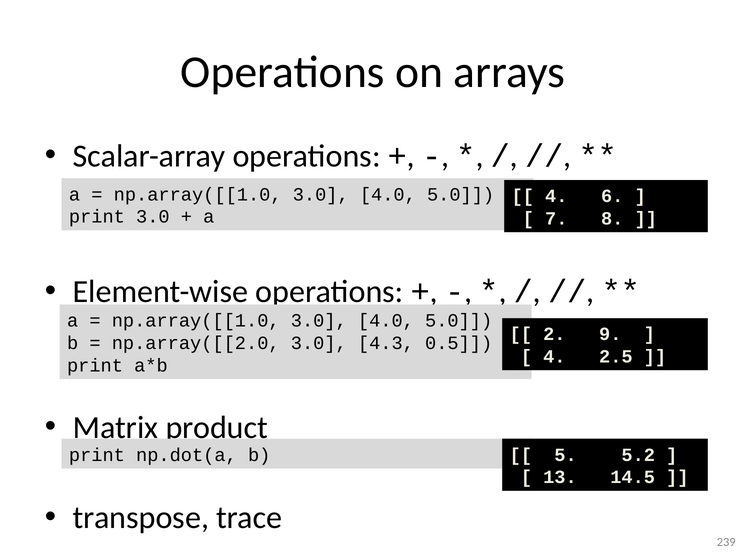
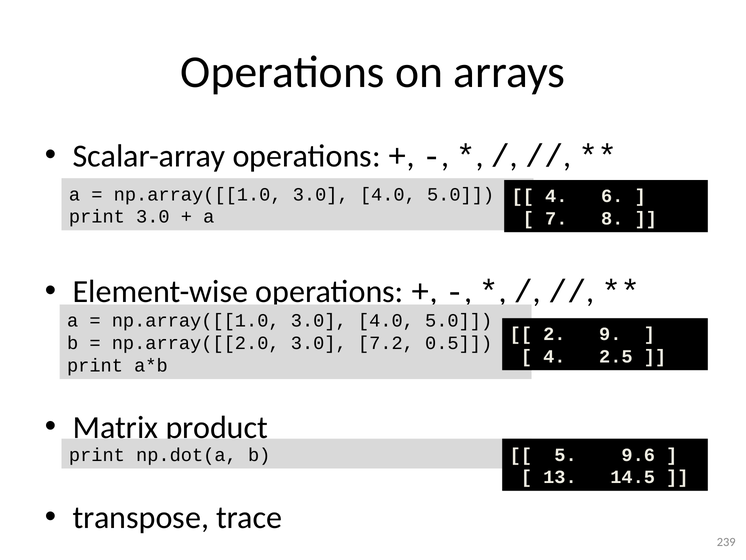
4.3: 4.3 -> 7.2 (386, 343)
5.2: 5.2 -> 9.6 (638, 455)
